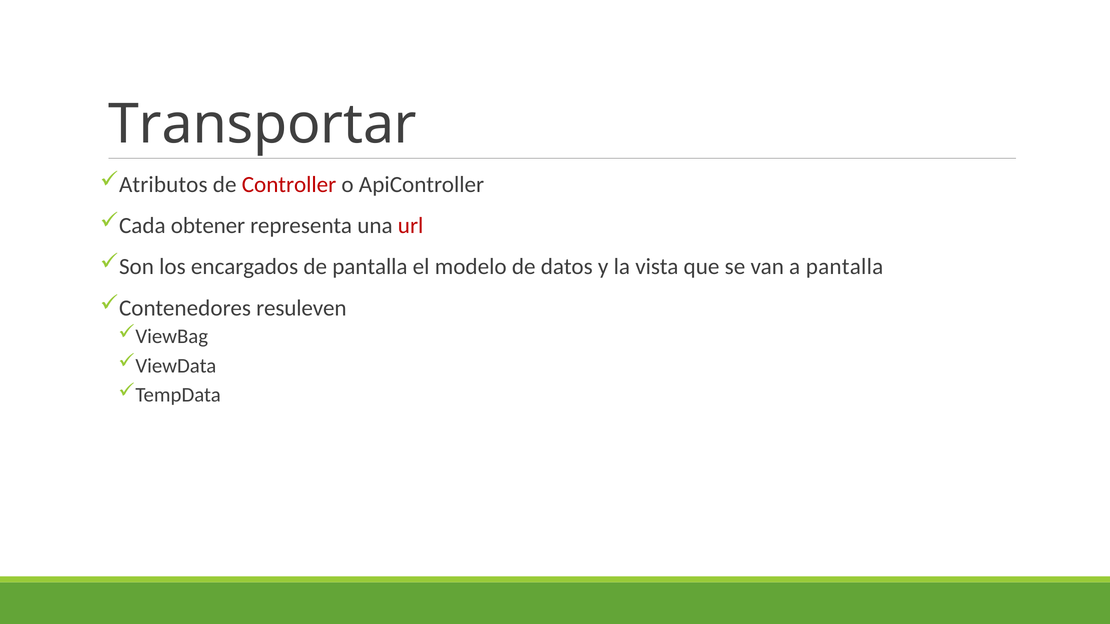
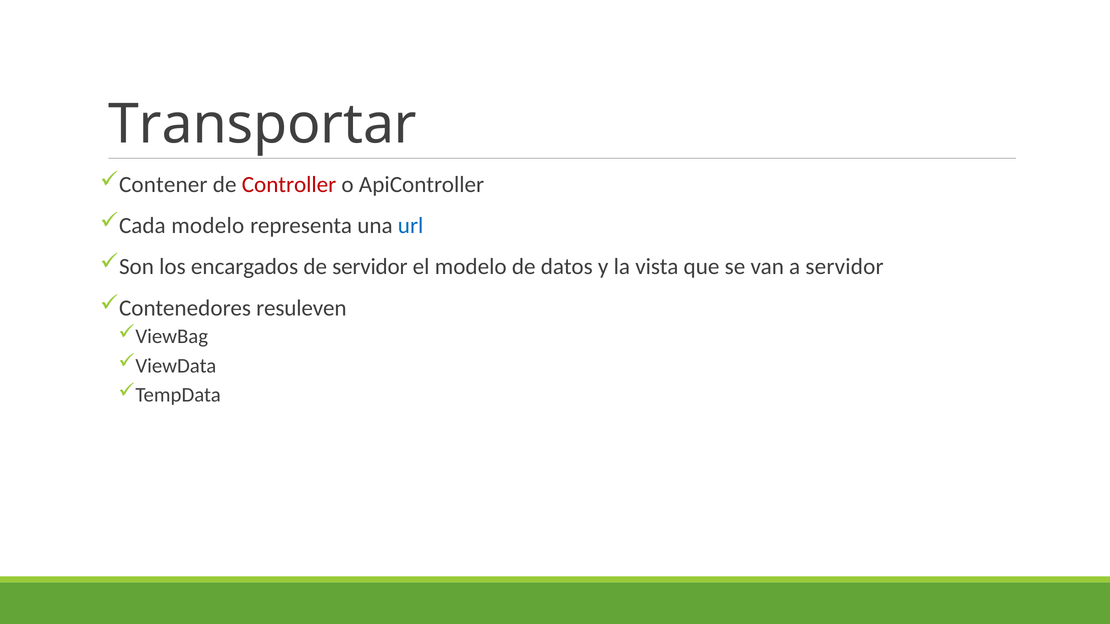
Atributos: Atributos -> Contener (163, 185)
Cada obtener: obtener -> modelo (208, 226)
url colour: red -> blue (411, 226)
de pantalla: pantalla -> servidor (370, 267)
a pantalla: pantalla -> servidor (845, 267)
